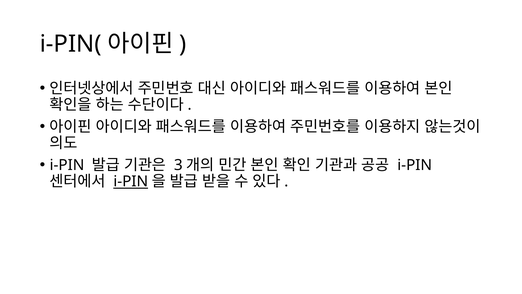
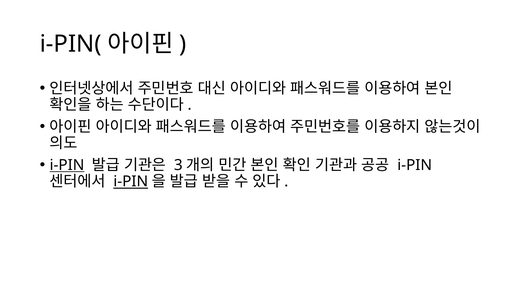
i-PIN underline: none -> present (67, 165)
